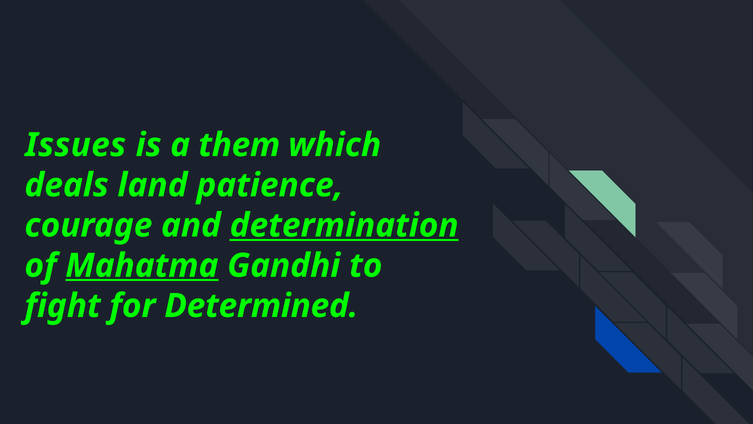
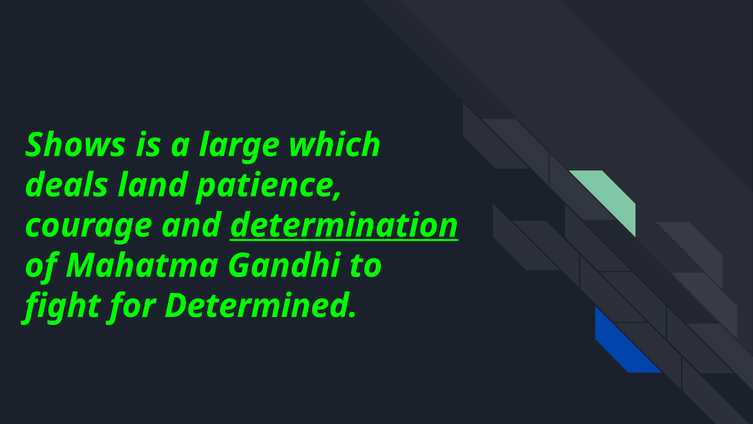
Issues: Issues -> Shows (76, 145)
them: them -> large (239, 145)
Mahatma underline: present -> none (142, 265)
